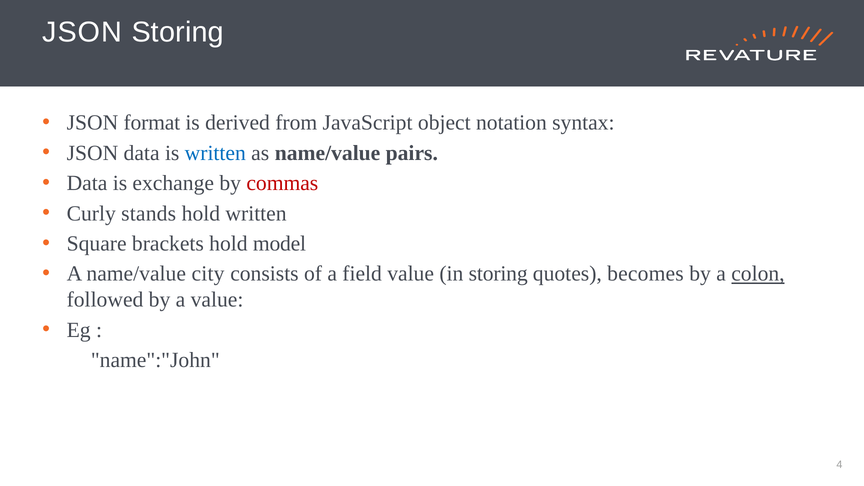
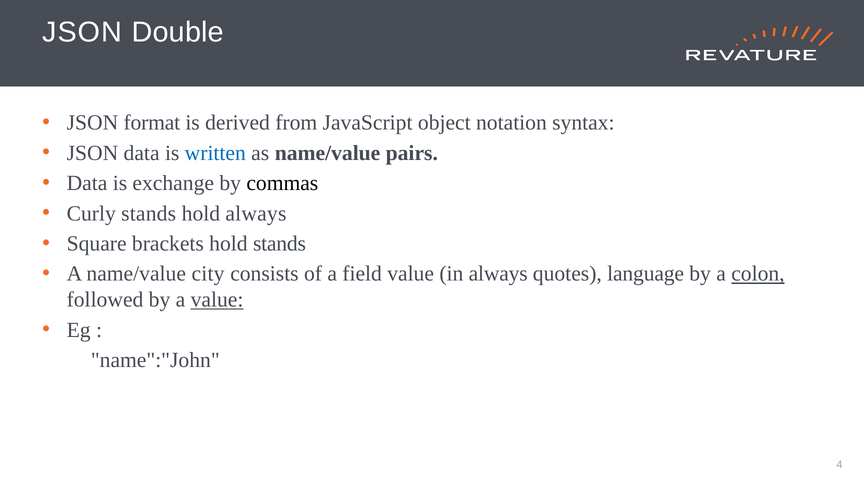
JSON Storing: Storing -> Double (178, 32)
commas colour: red -> black (282, 183)
hold written: written -> always (256, 213)
hold model: model -> stands (279, 244)
in storing: storing -> always (498, 274)
becomes: becomes -> language (646, 274)
value underline: none -> present (217, 300)
